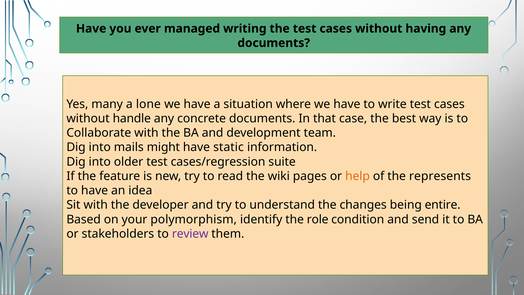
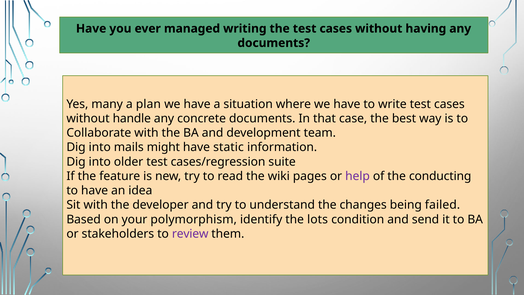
lone: lone -> plan (148, 104)
help colour: orange -> purple (358, 176)
represents: represents -> conducting (440, 176)
entire: entire -> failed (442, 205)
role: role -> lots (318, 219)
